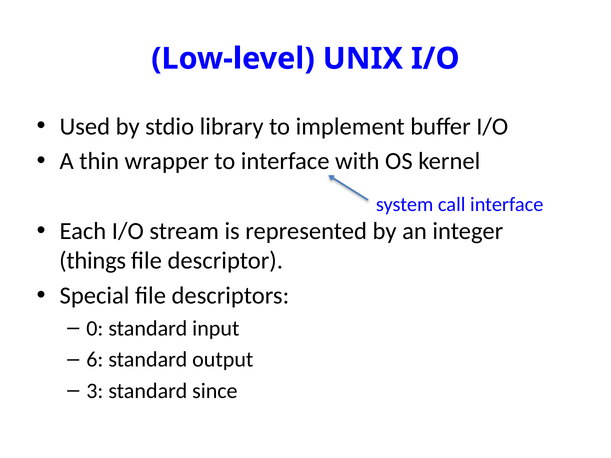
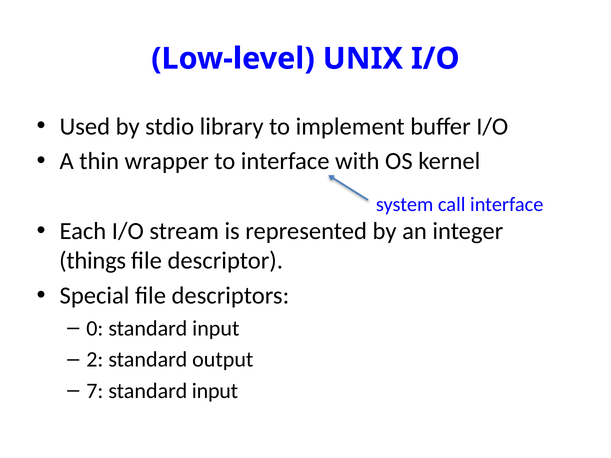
6: 6 -> 2 (95, 360)
3: 3 -> 7 (95, 391)
since: since -> input (215, 391)
